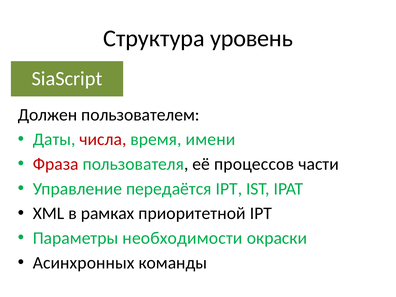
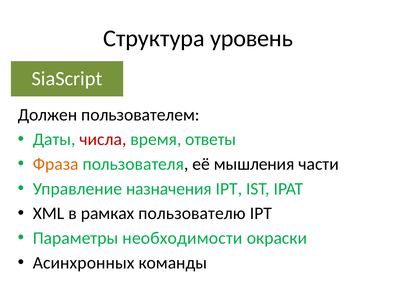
имени: имени -> ответы (211, 139)
Фраза colour: red -> orange (56, 164)
процессов: процессов -> мышления (254, 164)
передаётся: передаётся -> назначения (169, 189)
приоритетной: приоритетной -> пользователю (192, 213)
